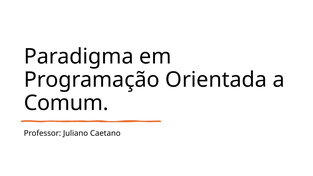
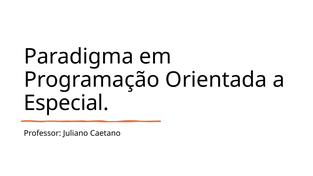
Comum: Comum -> Especial (66, 103)
